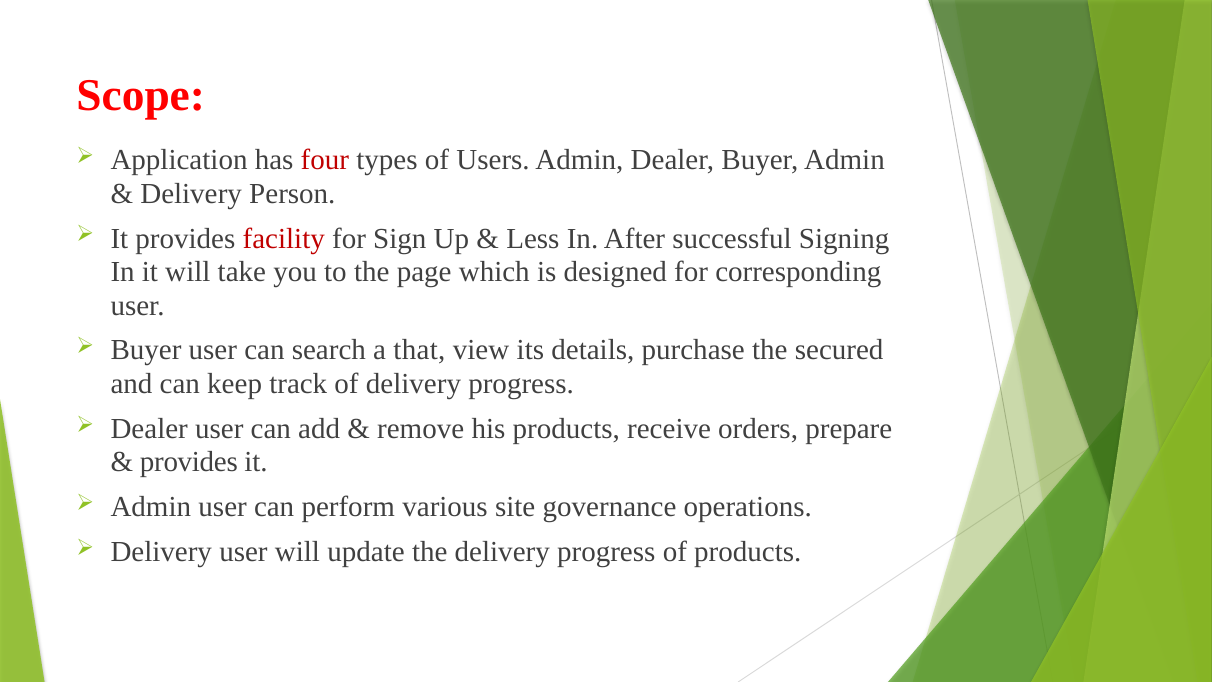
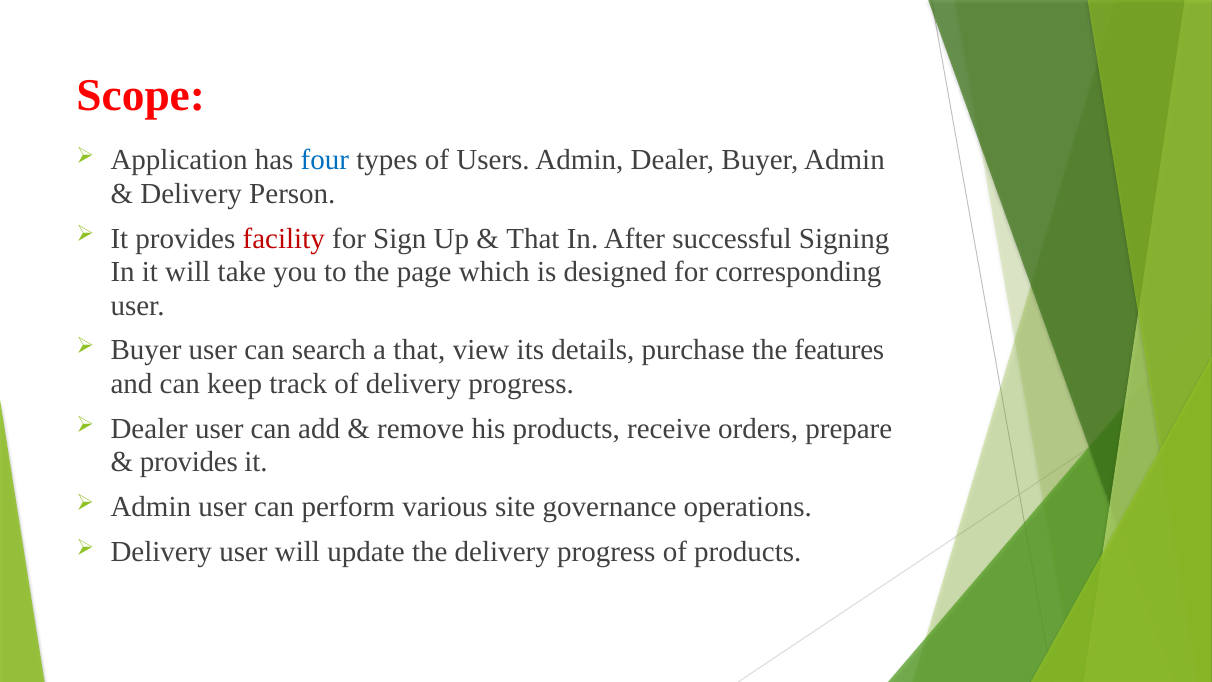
four colour: red -> blue (325, 160)
Less: Less -> That (533, 238)
secured: secured -> features (839, 350)
